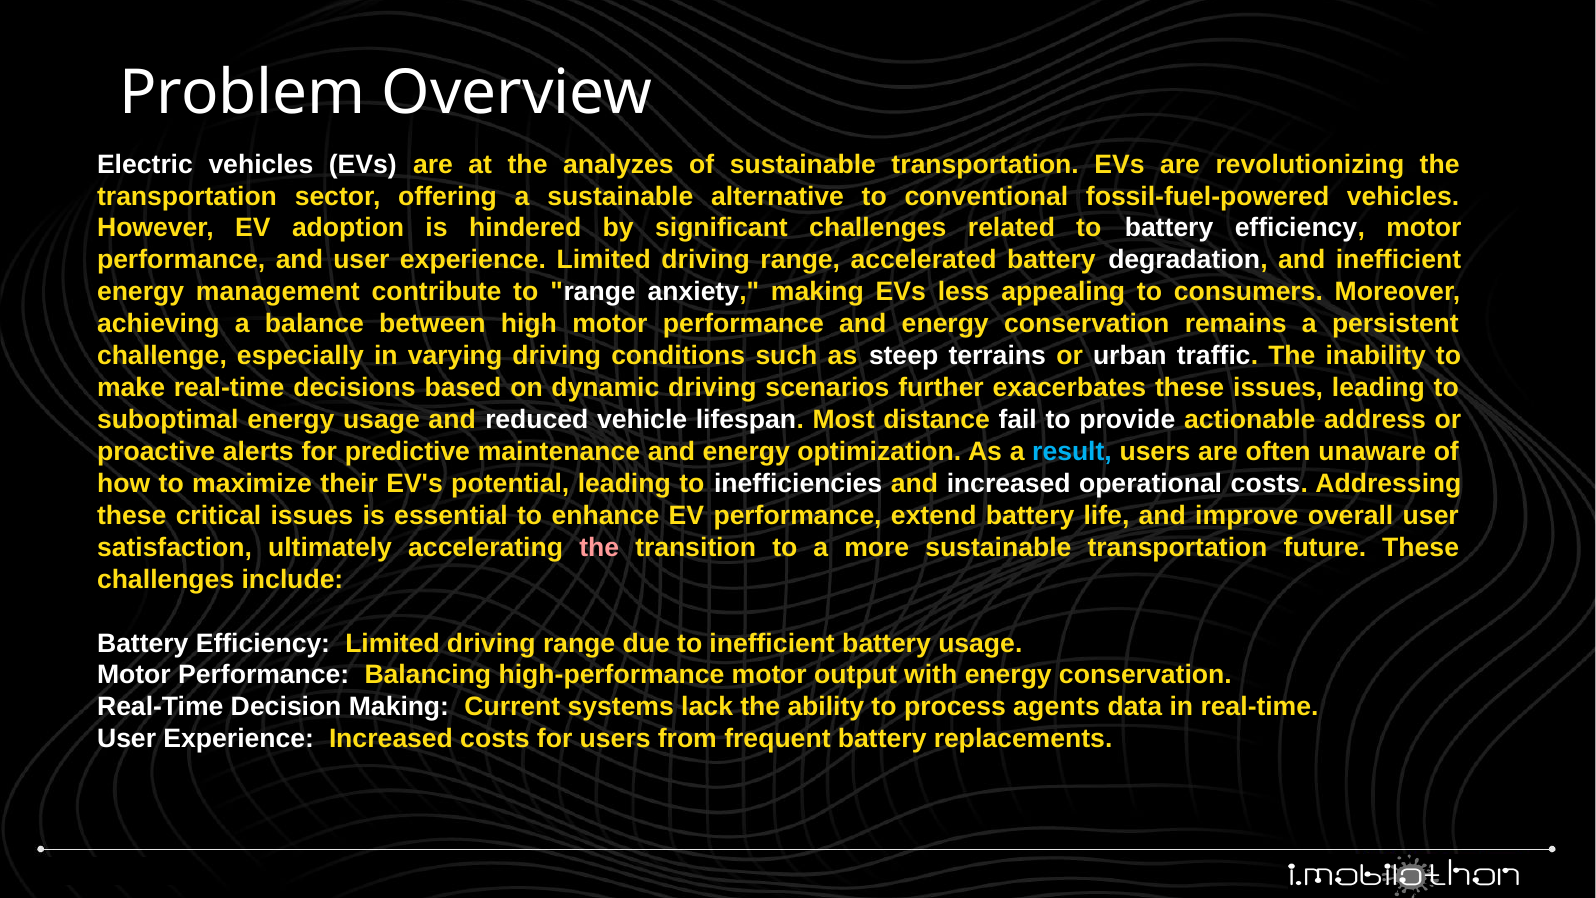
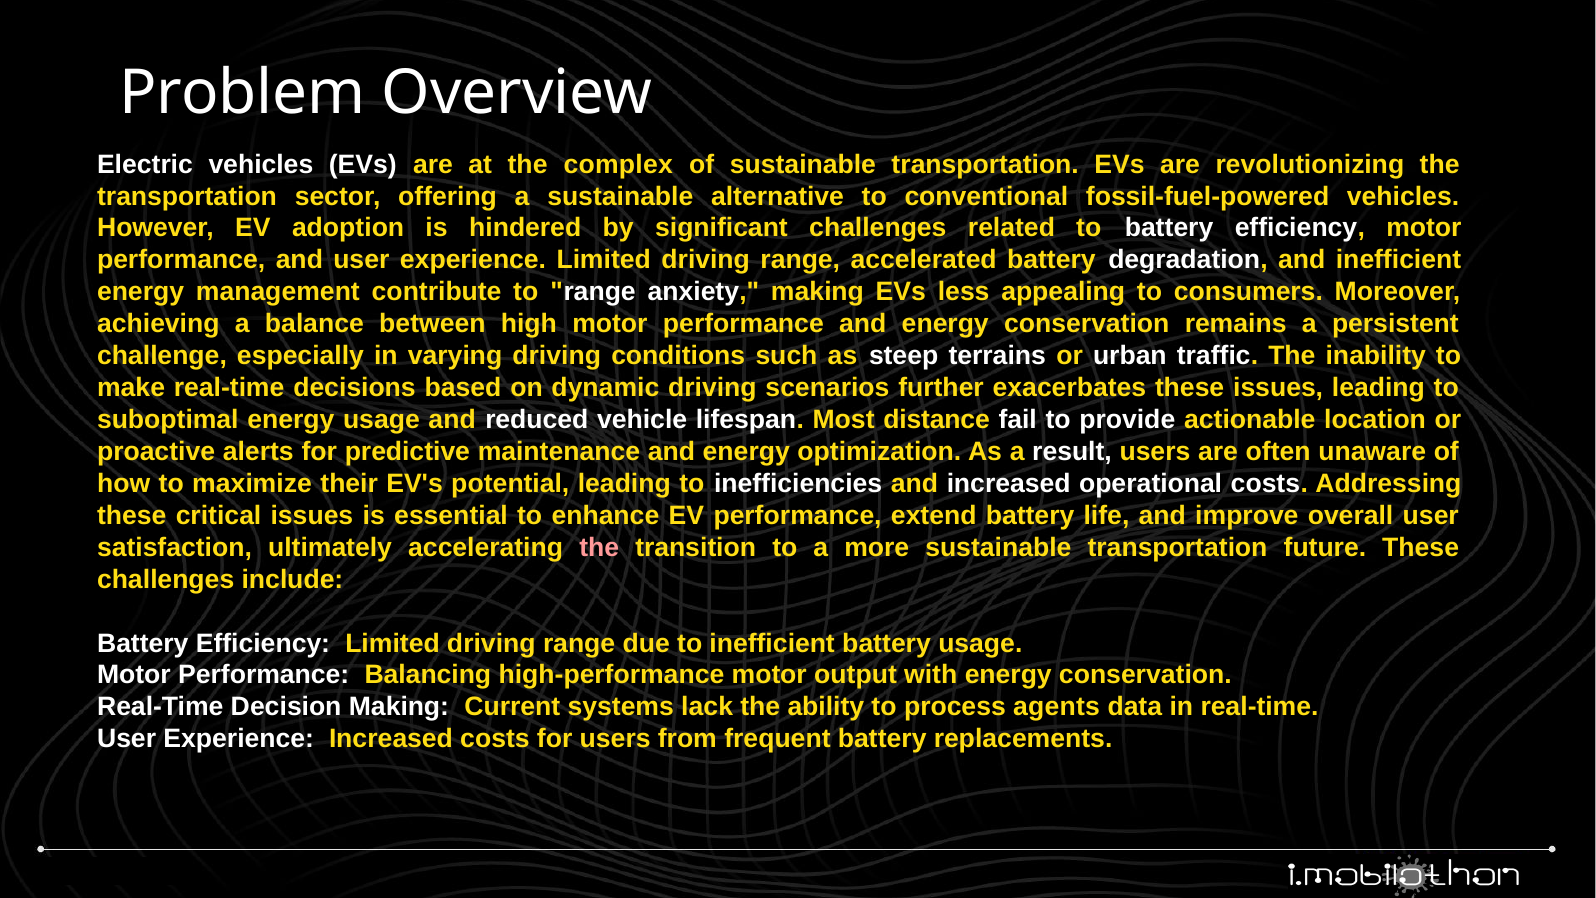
analyzes: analyzes -> complex (618, 164)
address: address -> location (1375, 420)
result colour: light blue -> white (1072, 452)
